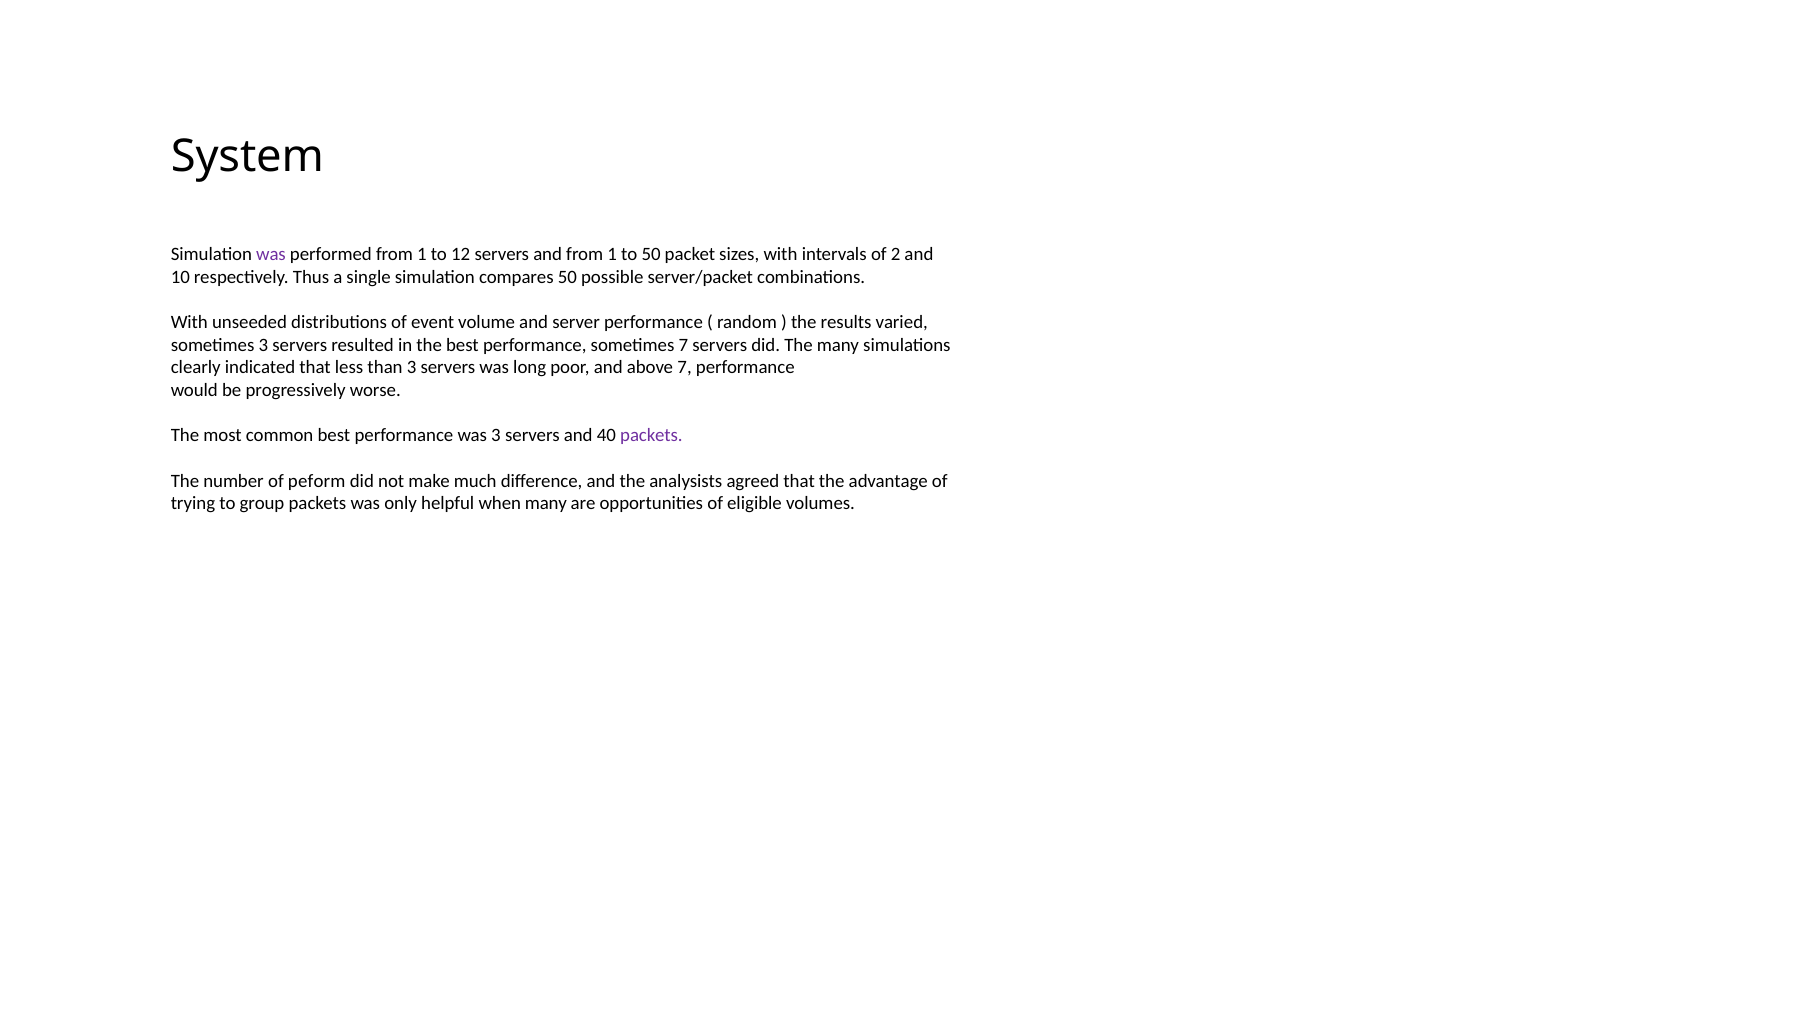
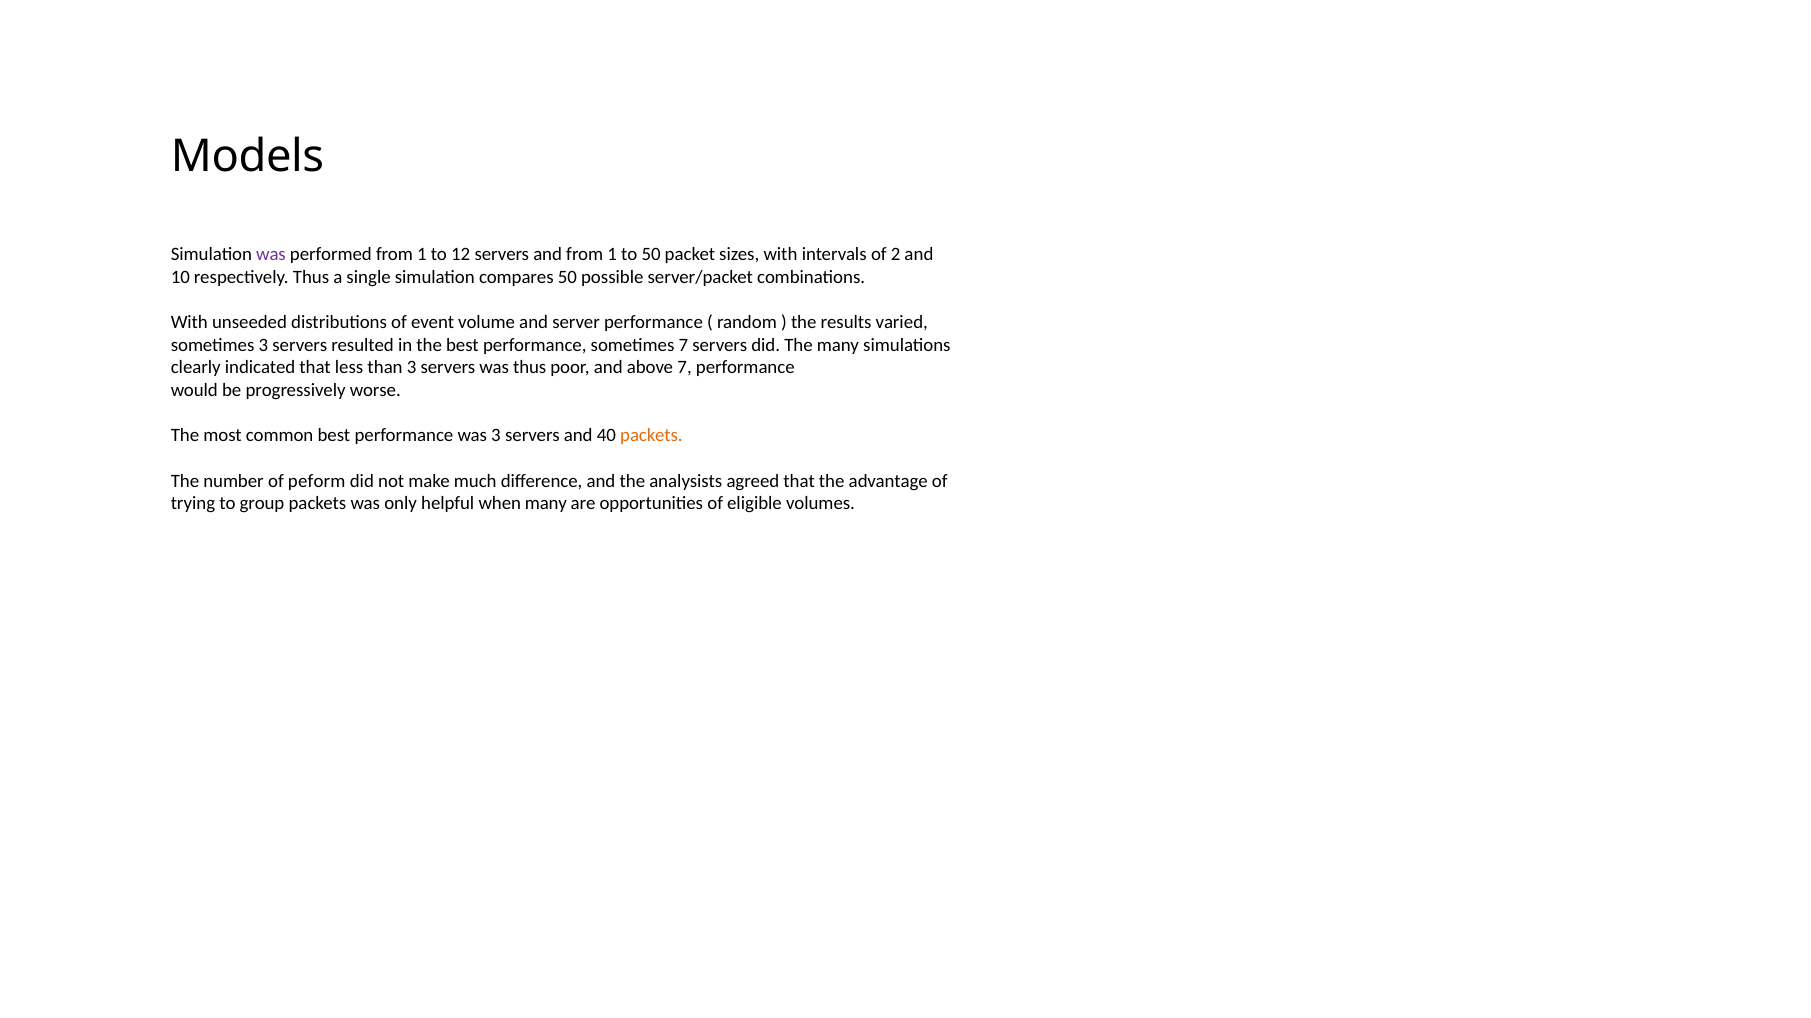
System: System -> Models (247, 156)
was long: long -> thus (530, 368)
packets colour: purple -> orange (651, 436)
